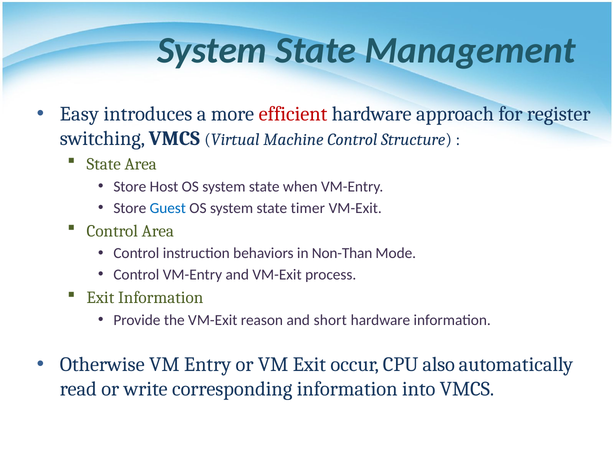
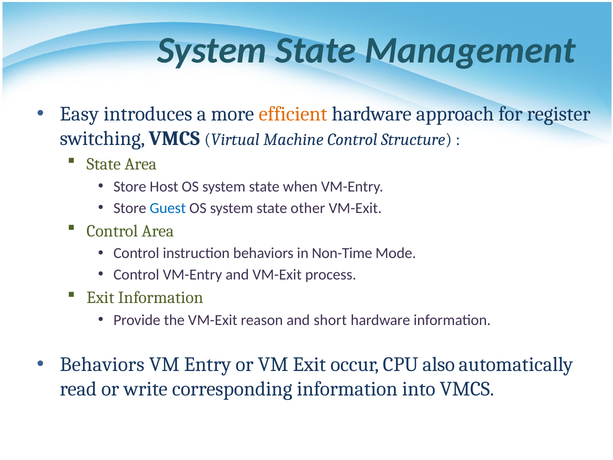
efficient colour: red -> orange (293, 114)
timer: timer -> other (308, 208)
Non-Than: Non-Than -> Non-Time (342, 253)
Otherwise: Otherwise -> Behaviors (102, 364)
